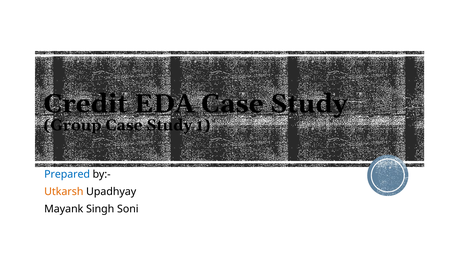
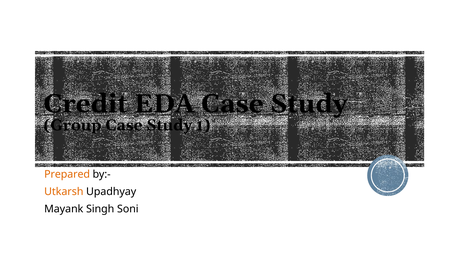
Prepared colour: blue -> orange (67, 174)
